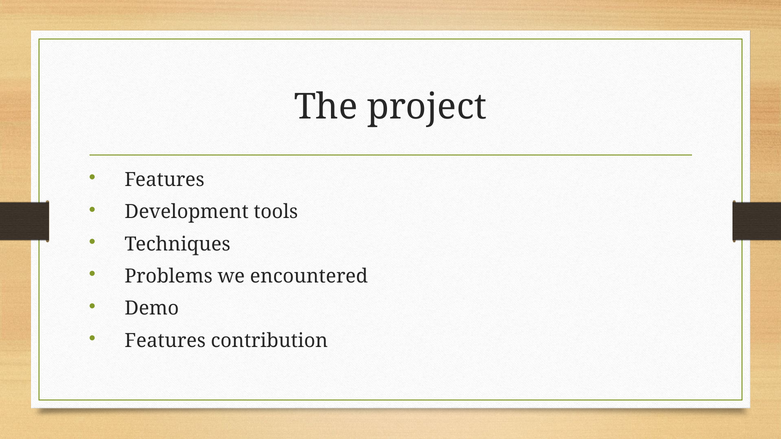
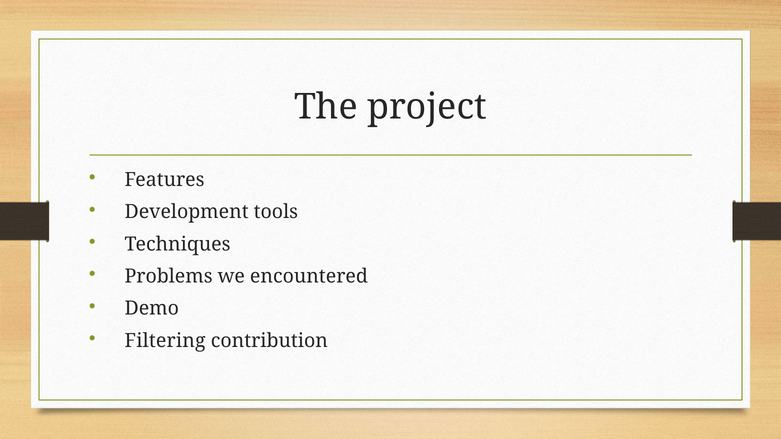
Features: Features -> Filtering (165, 341)
